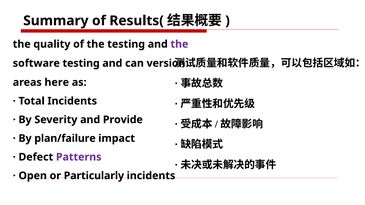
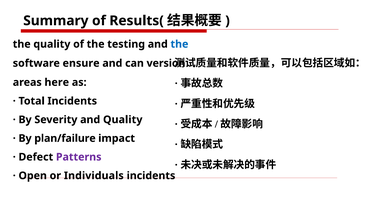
the colour: purple -> blue (179, 44)
software testing: testing -> ensure (81, 63)
and Provide: Provide -> Quality (123, 120)
Particularly: Particularly -> Individuals (94, 176)
